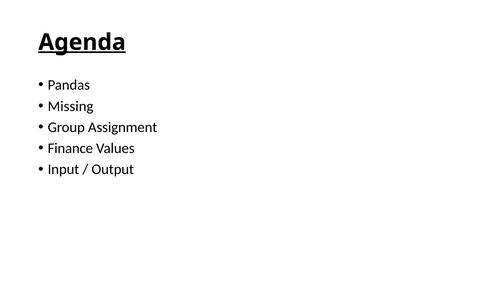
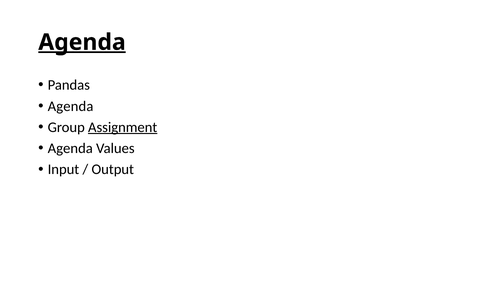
Missing: Missing -> Agenda (71, 106)
Assignment underline: none -> present (123, 127)
Finance: Finance -> Agenda (70, 148)
